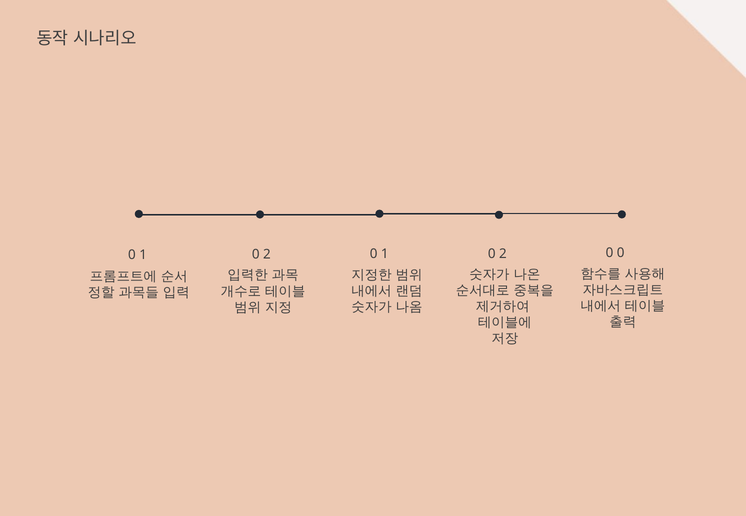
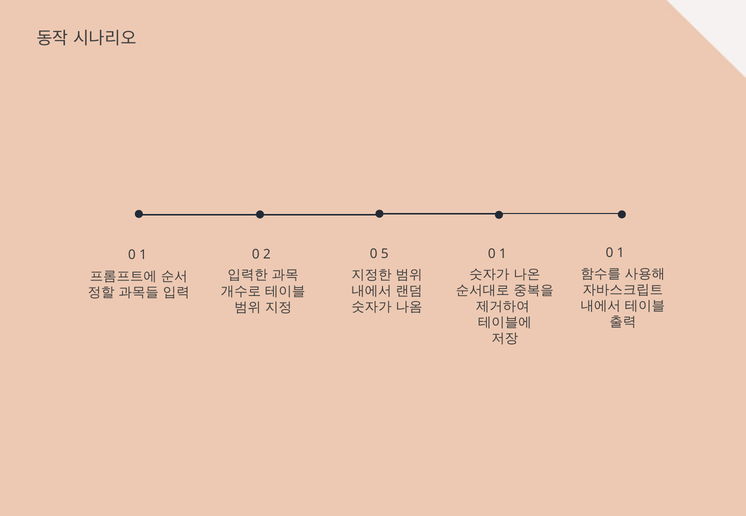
0: 0 -> 1 (621, 253)
2: 2 -> 1 (503, 254)
1: 1 -> 5 (385, 254)
